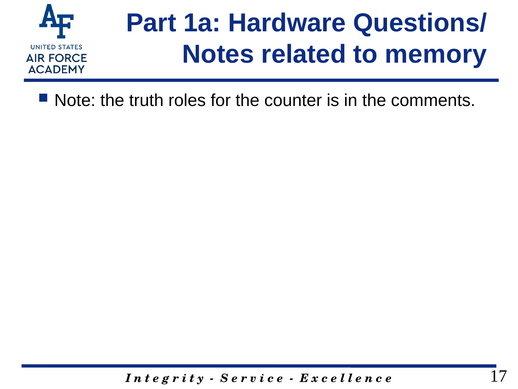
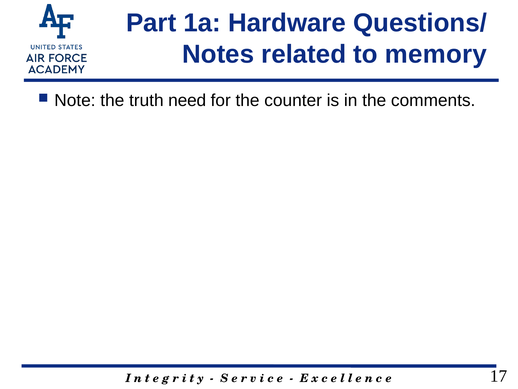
roles: roles -> need (187, 100)
